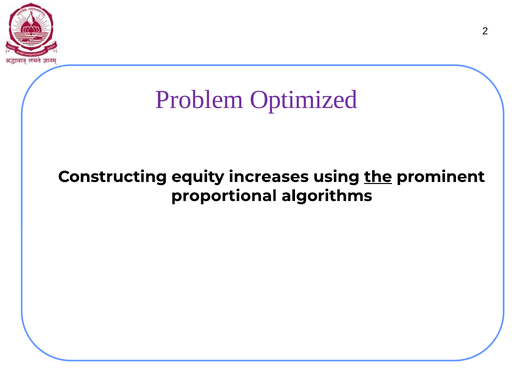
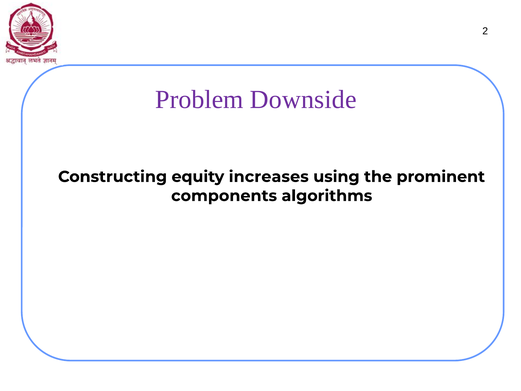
Optimized: Optimized -> Downside (303, 100)
the underline: present -> none (378, 177)
proportional: proportional -> components (224, 196)
